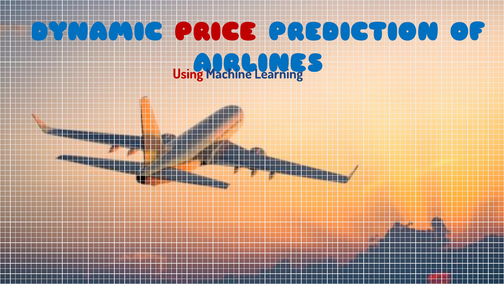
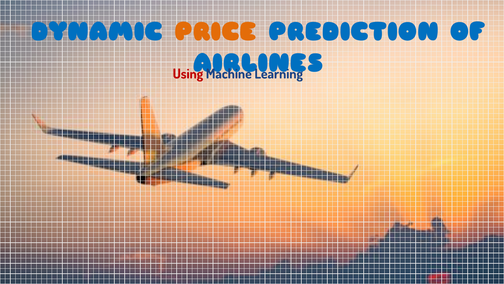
PRICE colour: red -> orange (215, 32)
